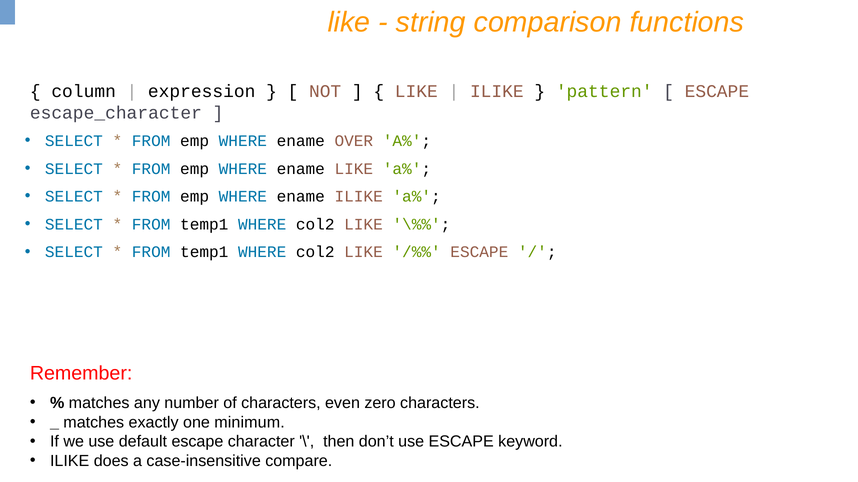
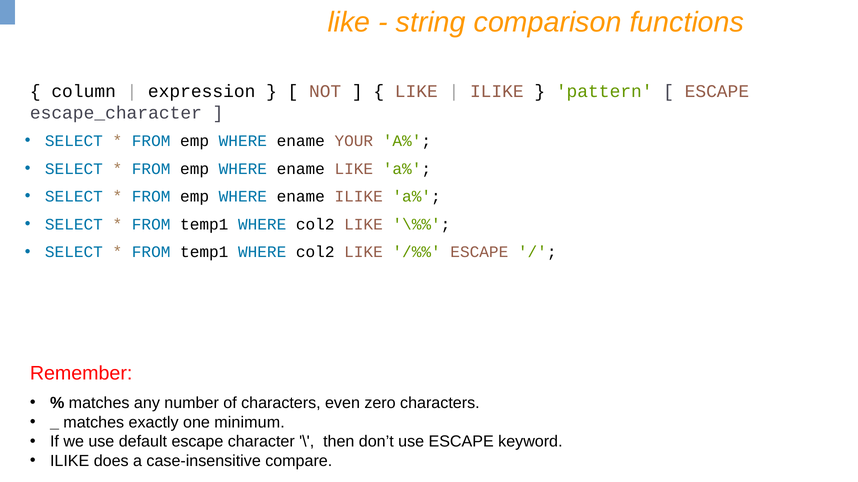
OVER: OVER -> YOUR (354, 141)
